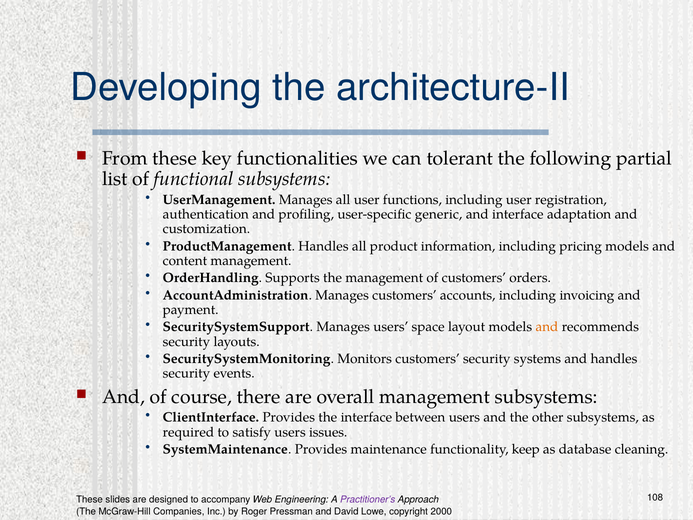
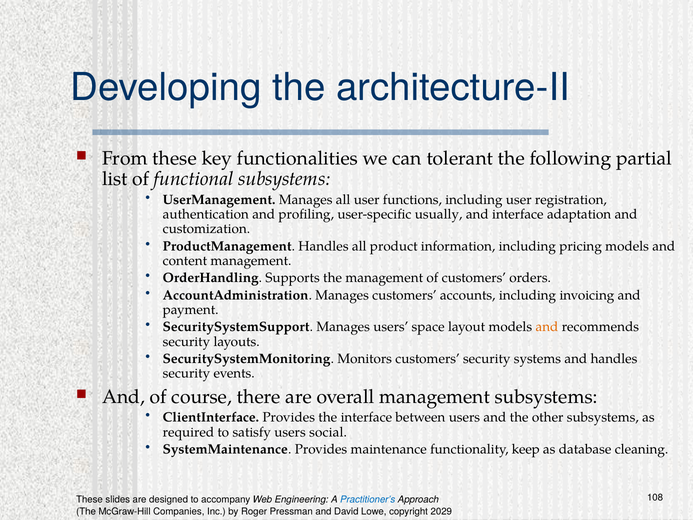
generic: generic -> usually (439, 214)
issues: issues -> social (328, 432)
Practitioner’s colour: purple -> blue (368, 500)
2000: 2000 -> 2029 (441, 511)
